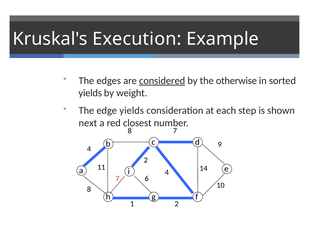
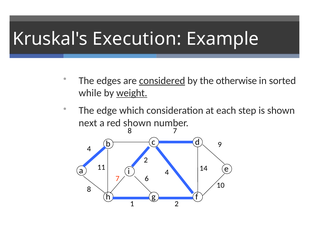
yields: yields -> while (90, 93)
weight underline: none -> present (132, 93)
edge yields: yields -> which (132, 110)
red closest: closest -> shown (137, 123)
